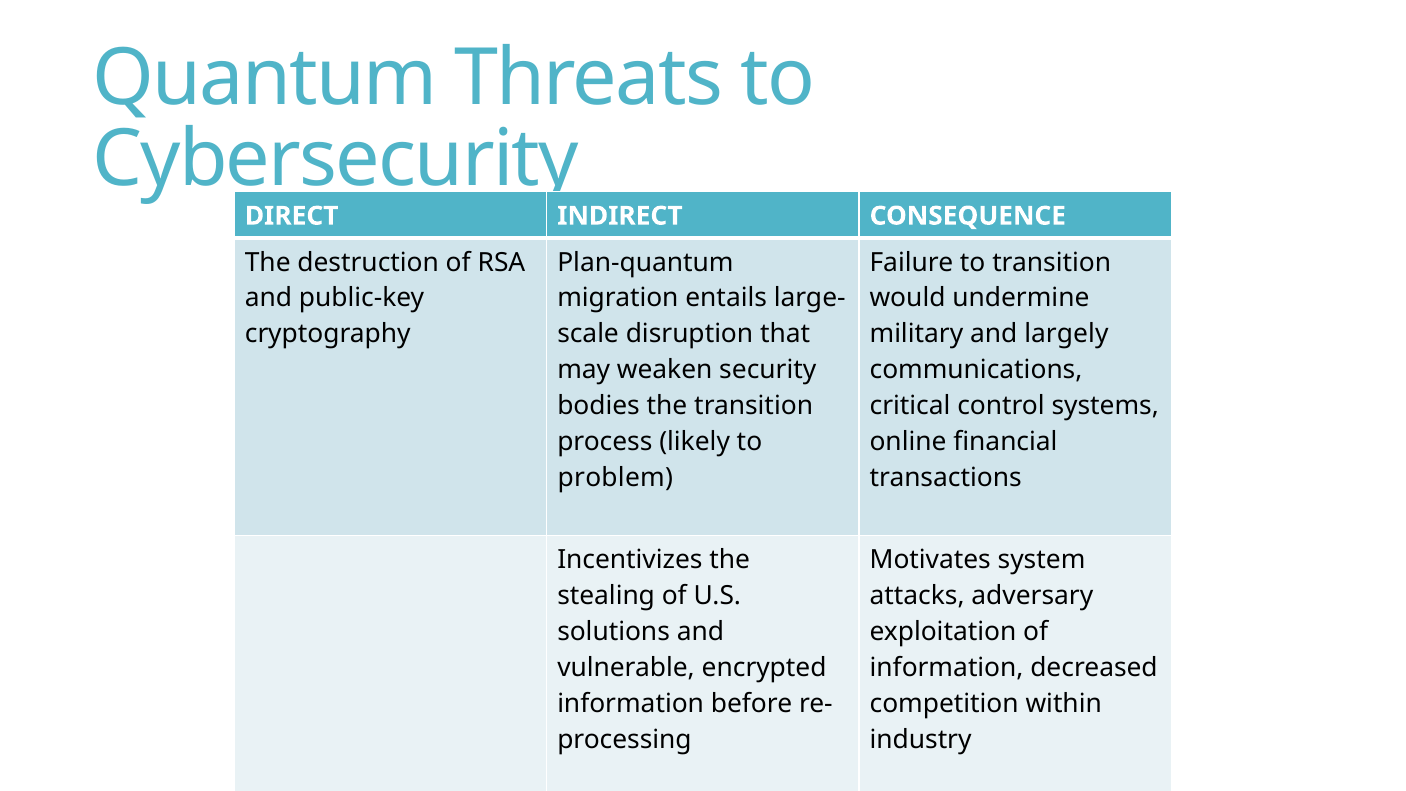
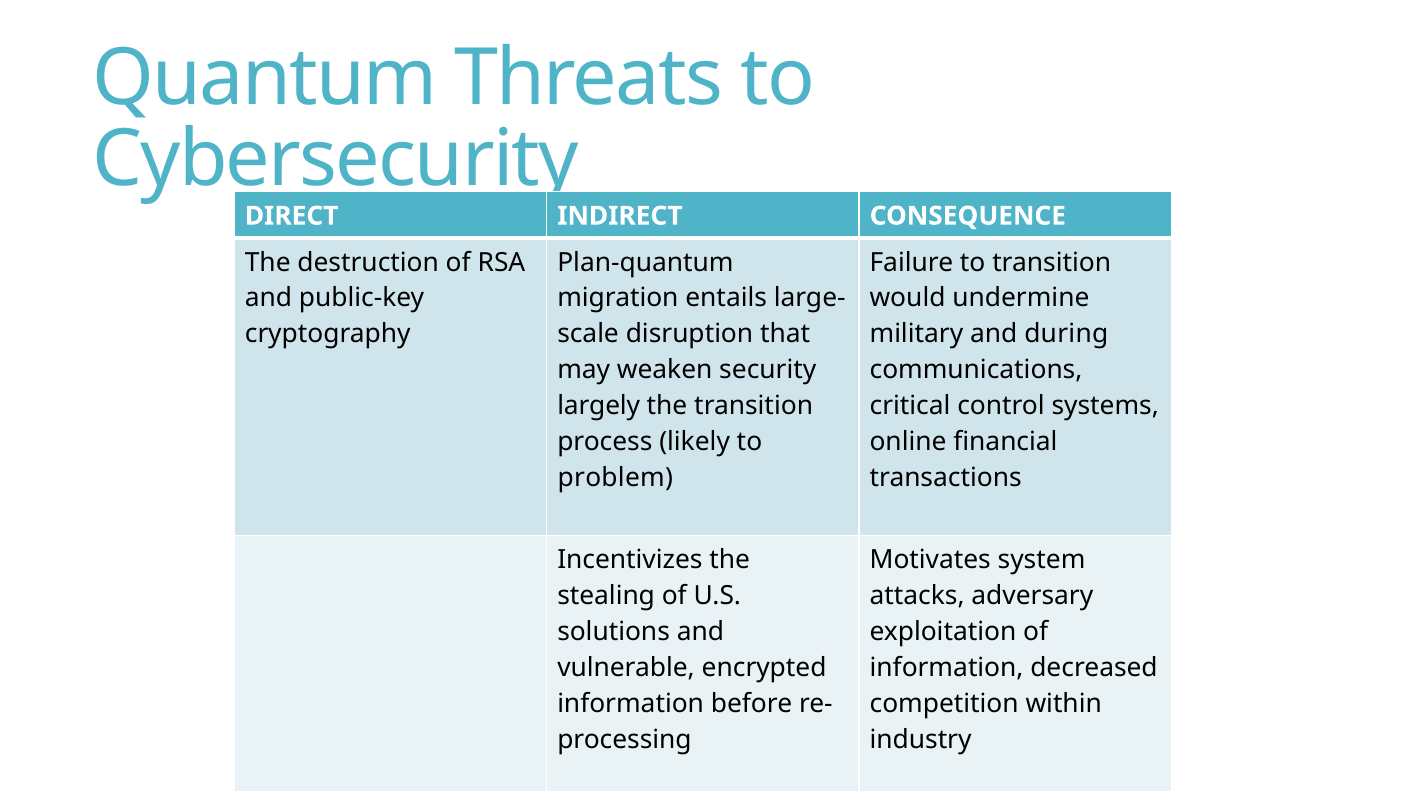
largely: largely -> during (1066, 334)
bodies: bodies -> largely (599, 406)
